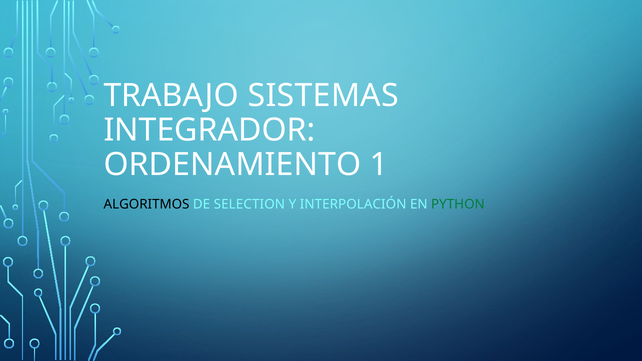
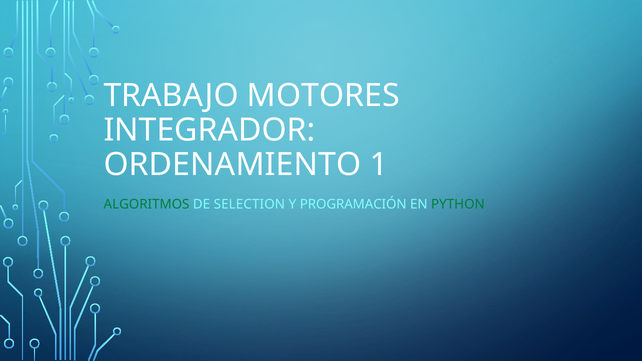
SISTEMAS: SISTEMAS -> MOTORES (323, 96)
ALGORITMOS colour: black -> green (147, 204)
INTERPOLACIÓN: INTERPOLACIÓN -> PROGRAMACIÓN (353, 204)
